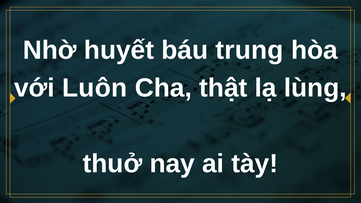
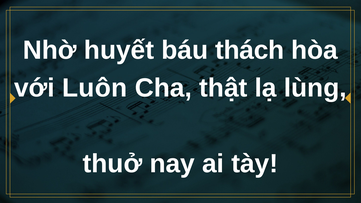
trung: trung -> thách (250, 50)
